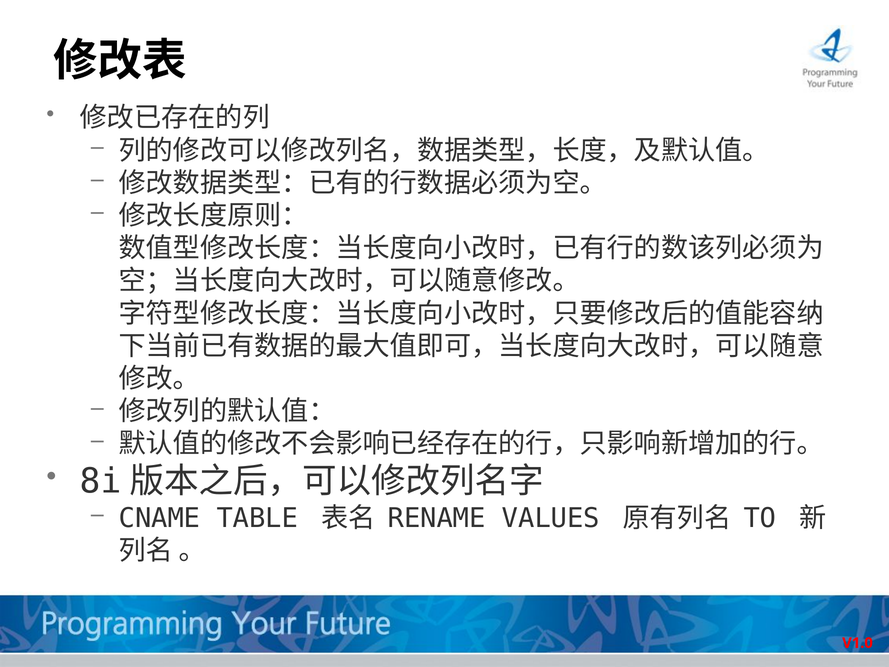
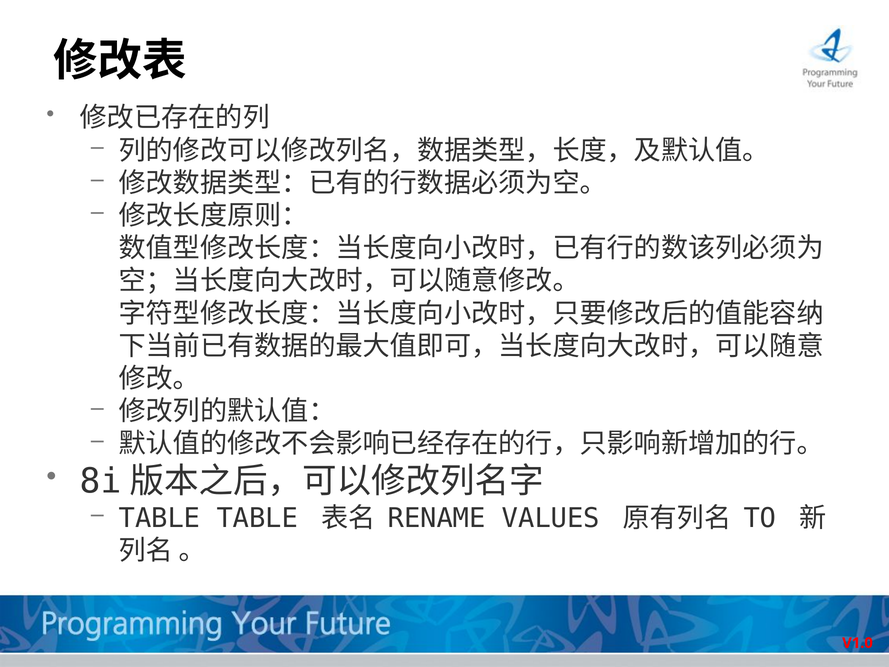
CNAME: CNAME -> TABLE (159, 518)
